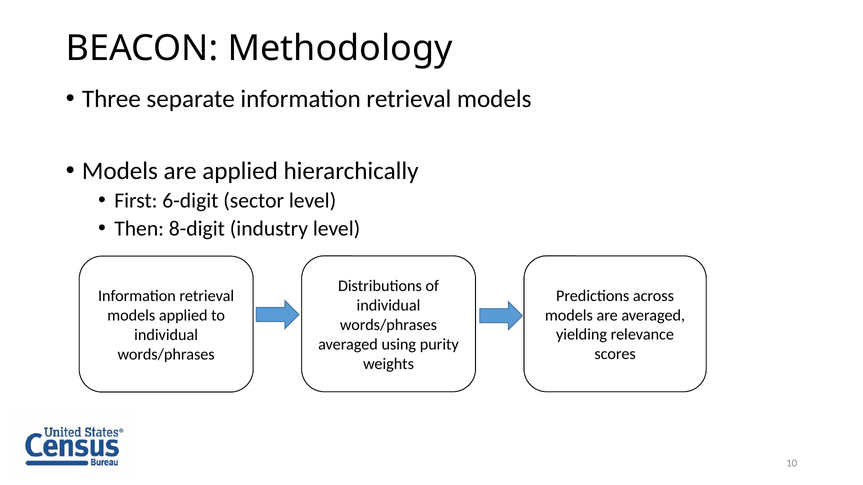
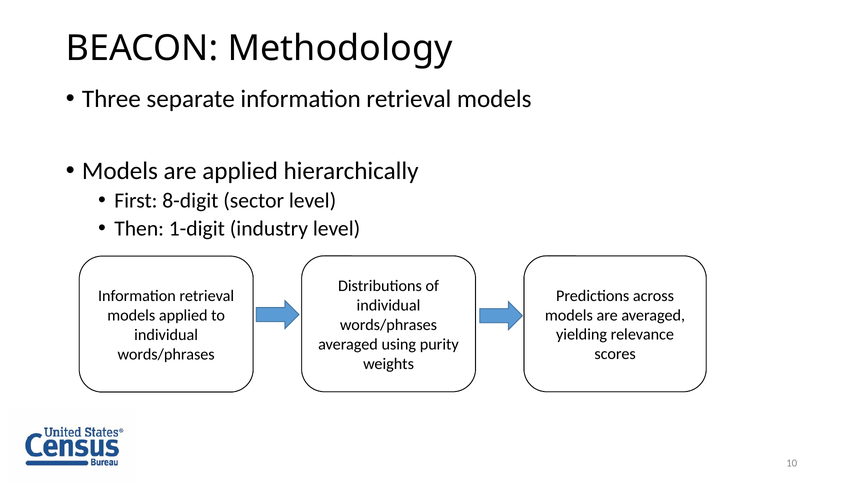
6-digit: 6-digit -> 8-digit (190, 201)
8-digit: 8-digit -> 1-digit (197, 229)
